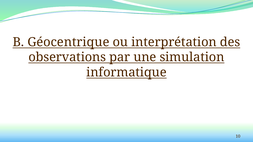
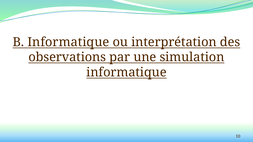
B Géocentrique: Géocentrique -> Informatique (68, 42)
